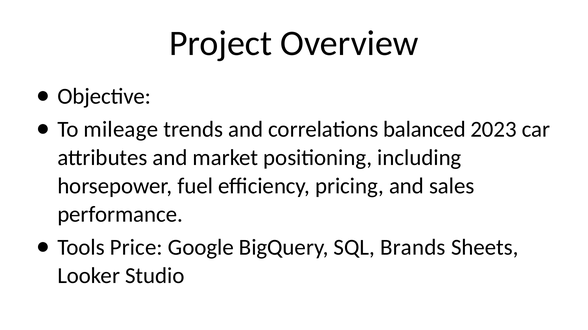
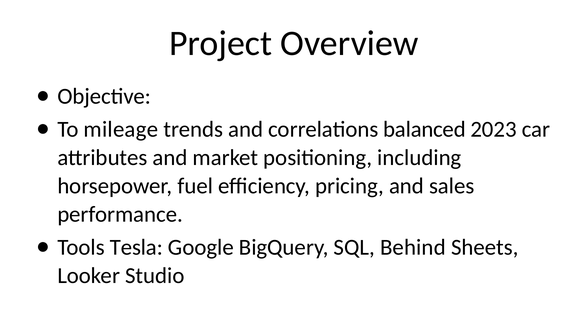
Price: Price -> Tesla (136, 248)
Brands: Brands -> Behind (413, 248)
